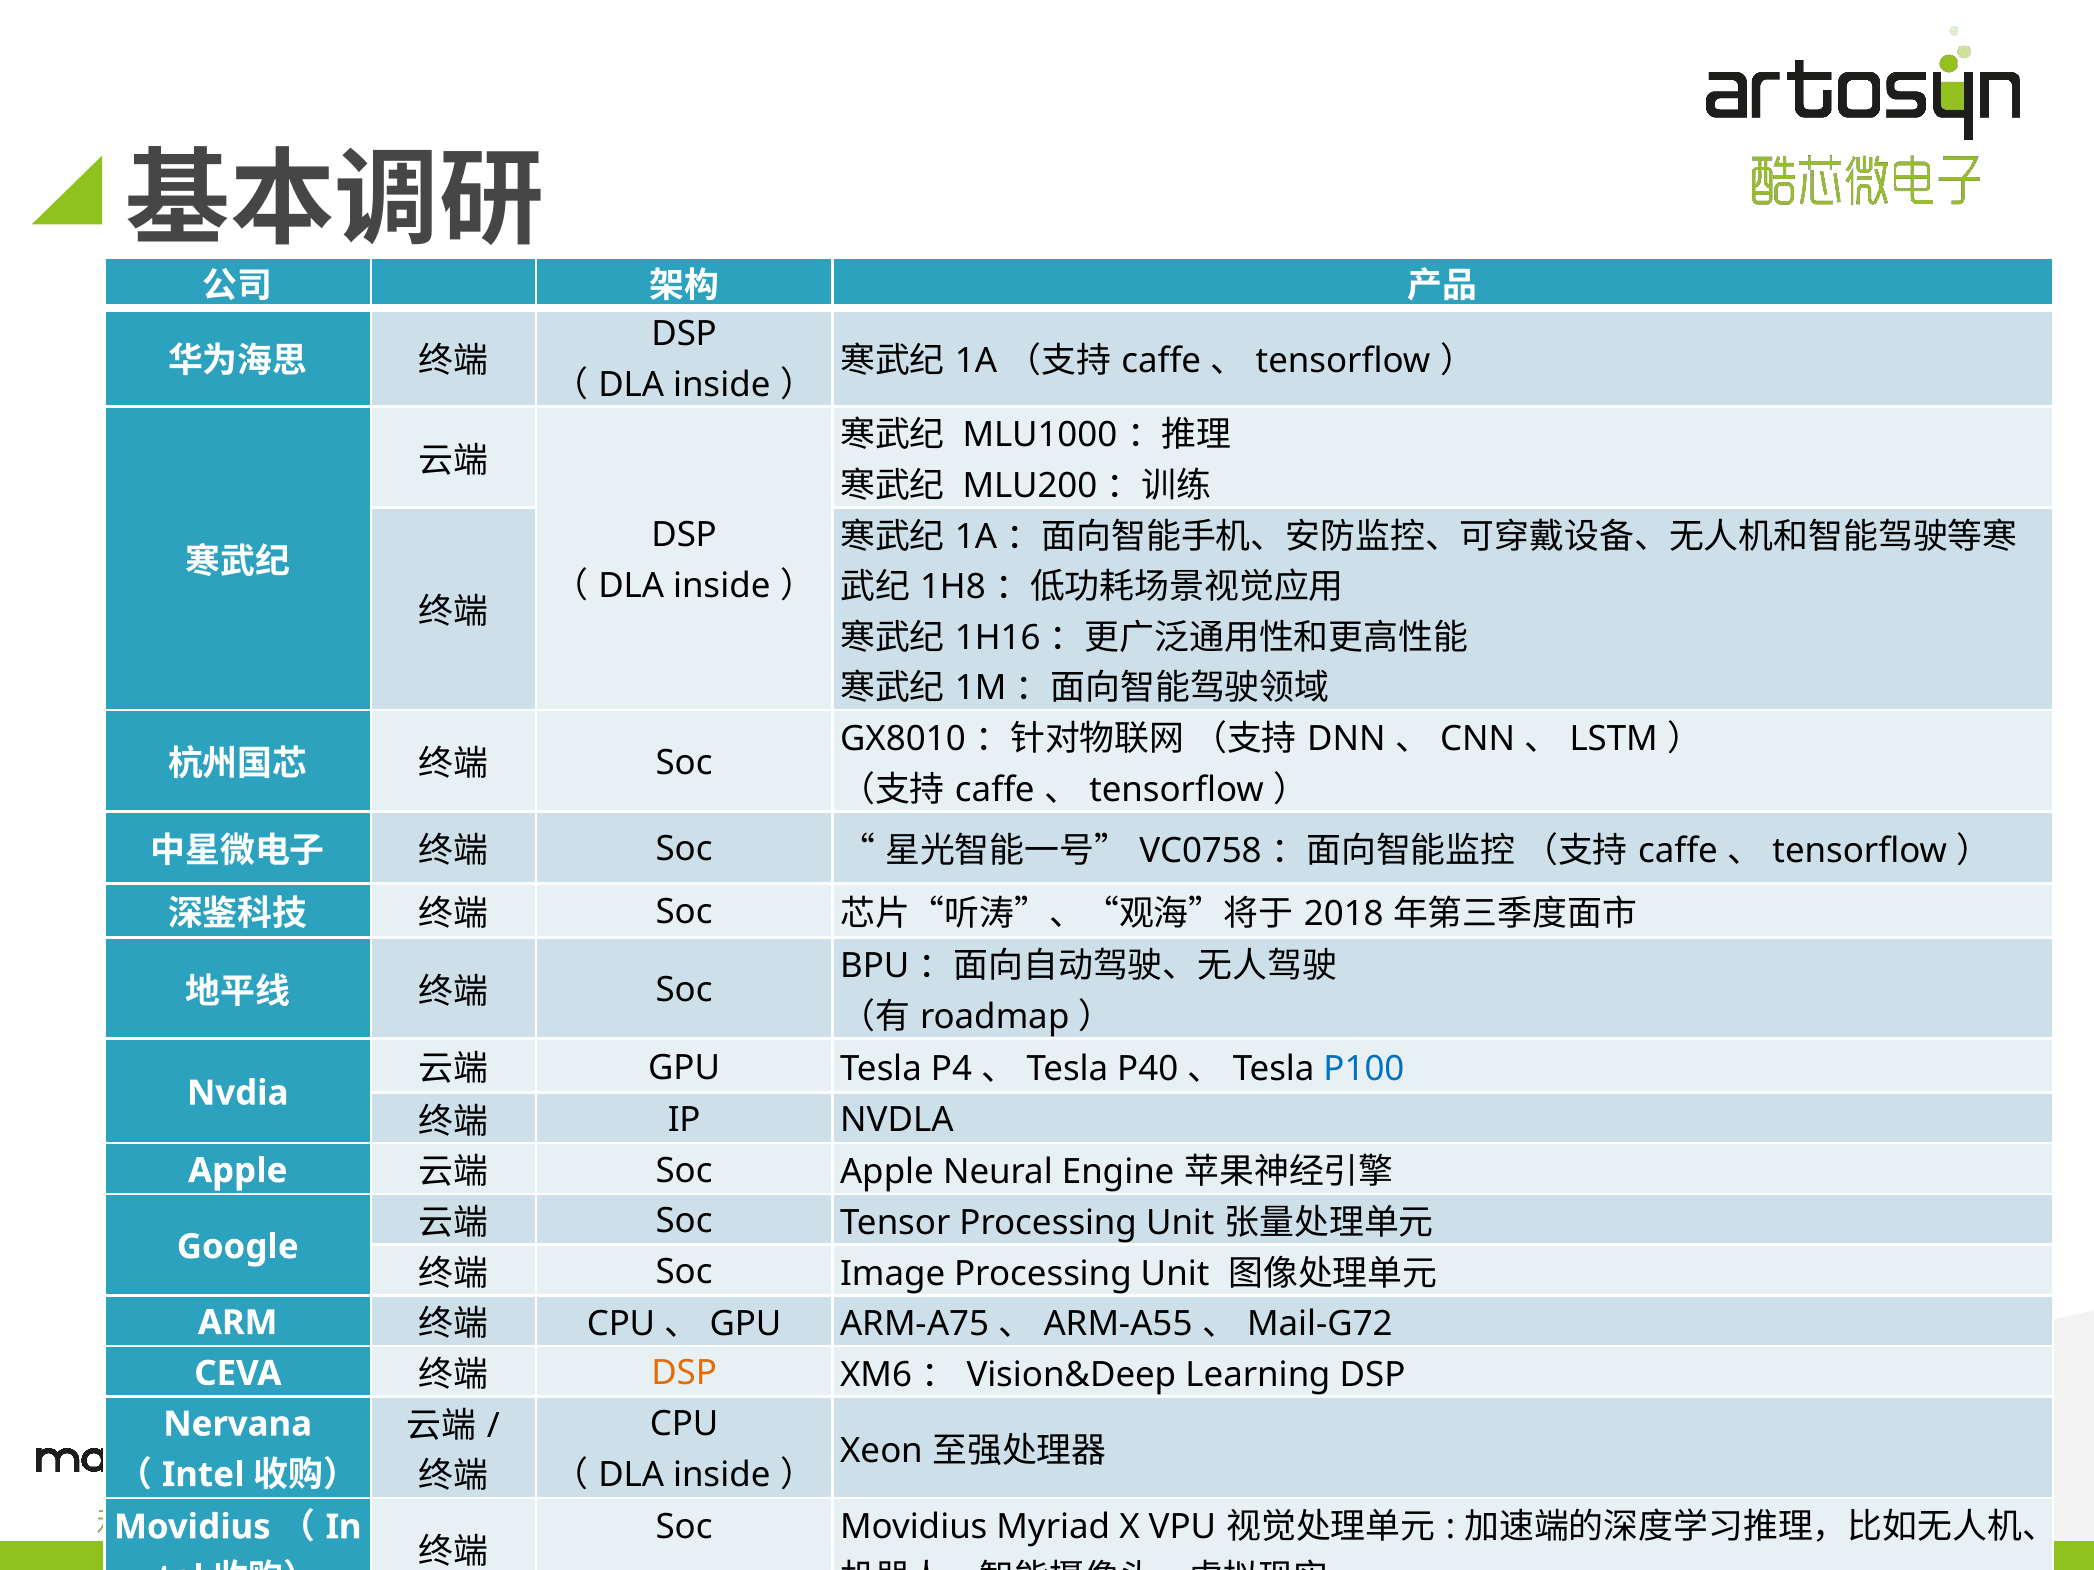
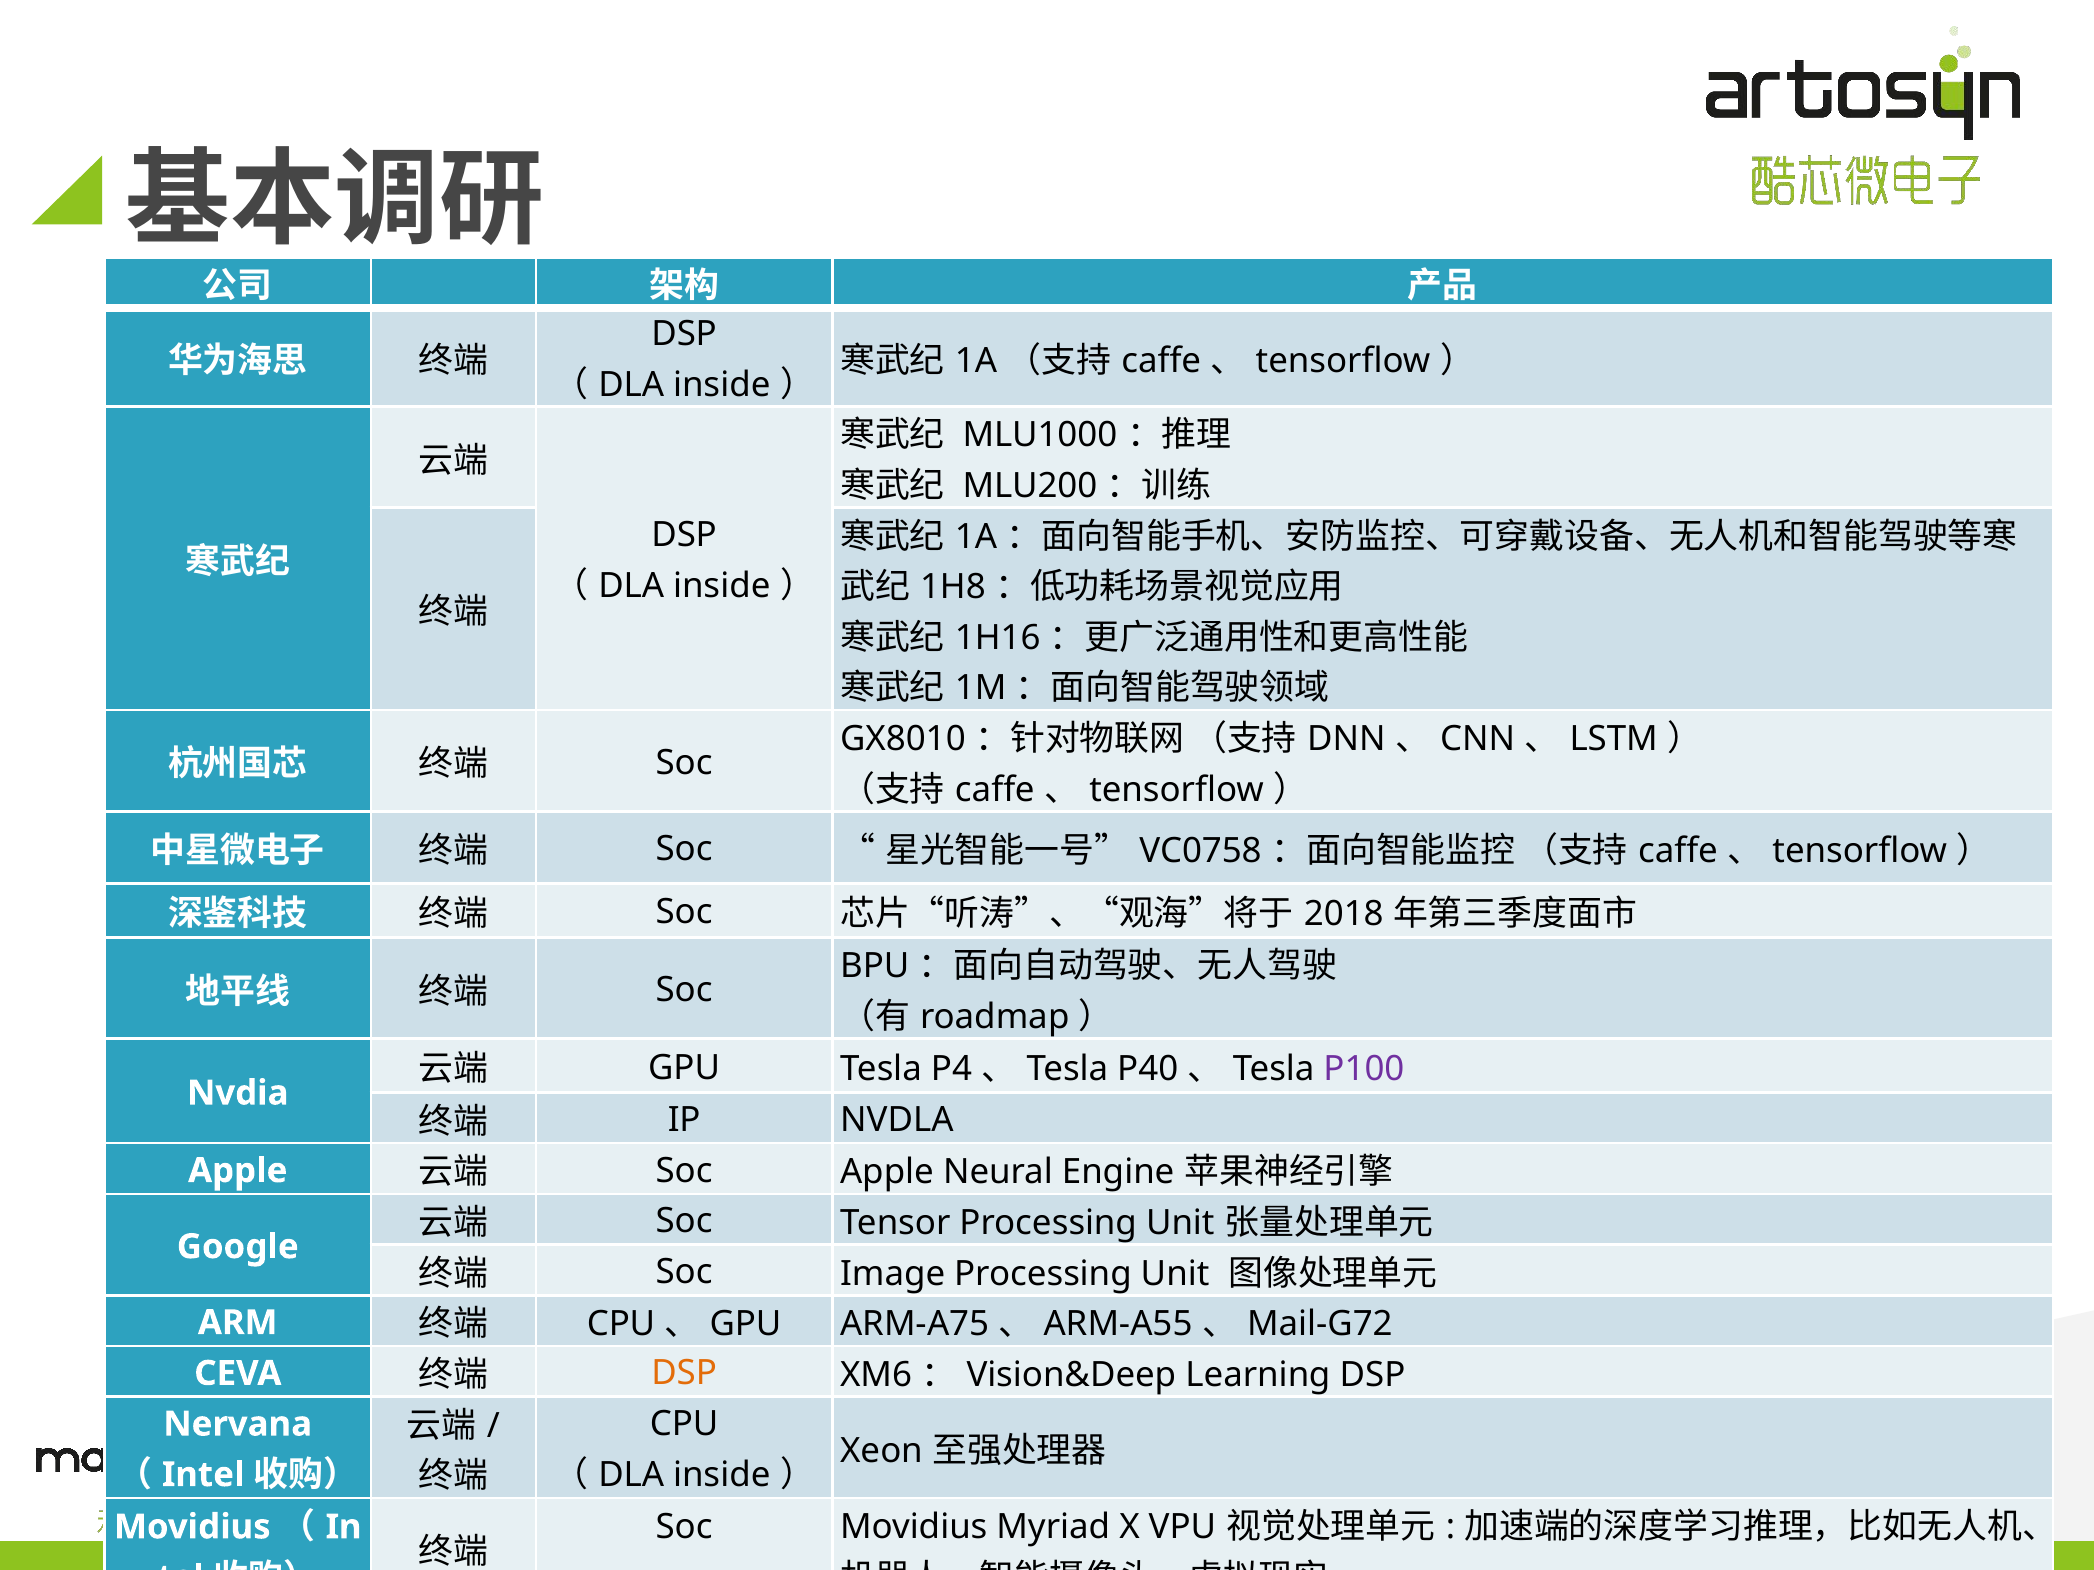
P100 colour: blue -> purple (1364, 1070)
